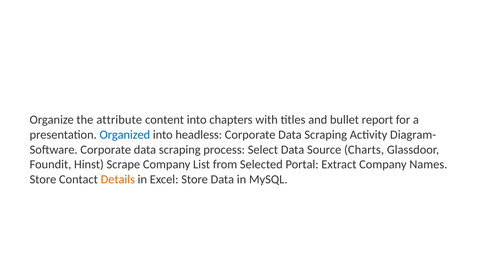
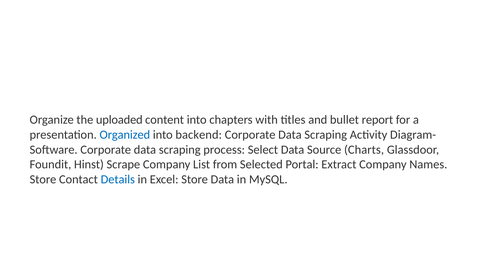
attribute: attribute -> uploaded (119, 120)
headless: headless -> backend (199, 135)
Details colour: orange -> blue (118, 179)
